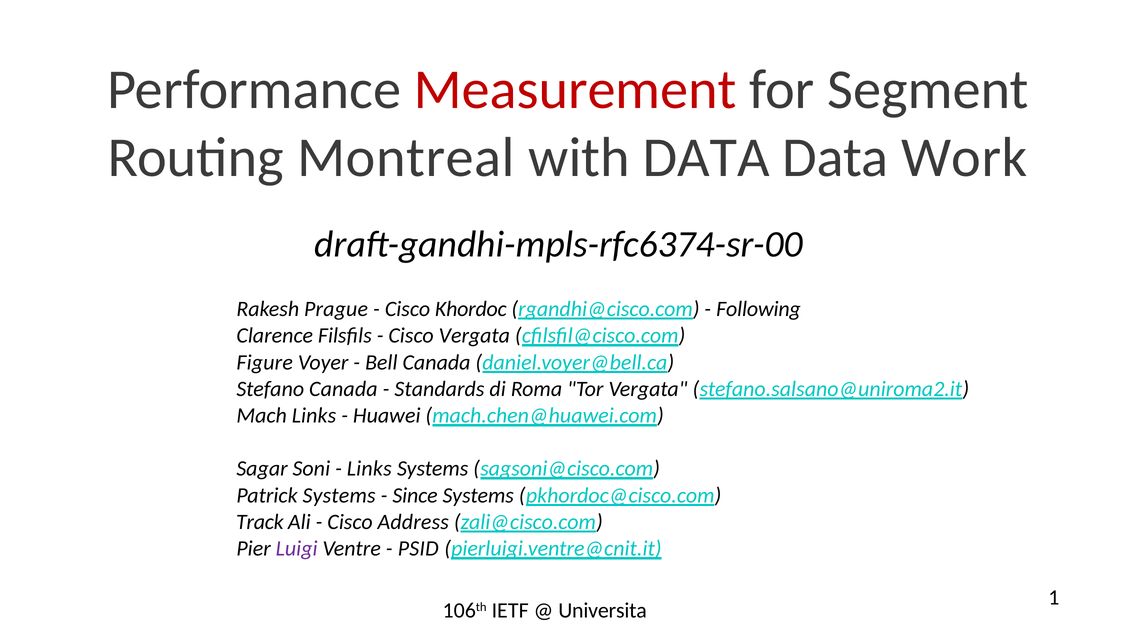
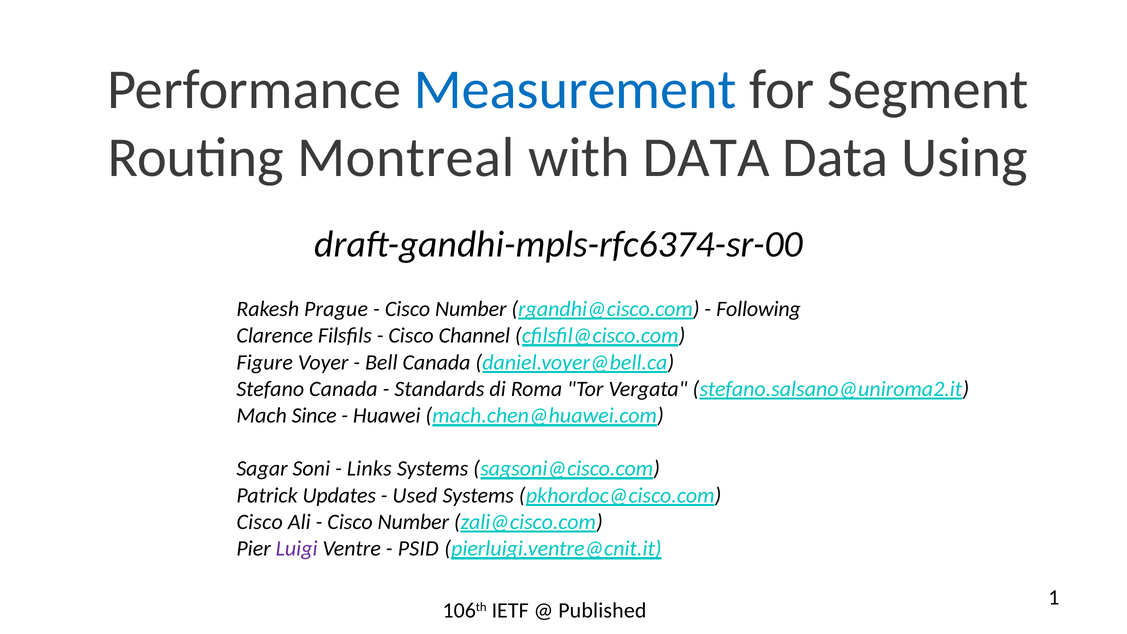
Measurement colour: red -> blue (575, 90)
Work: Work -> Using (964, 157)
Khordoc: Khordoc -> Number (471, 309)
Cisco Vergata: Vergata -> Channel (474, 336)
Mach Links: Links -> Since (314, 416)
Patrick Systems: Systems -> Updates (339, 495)
Since: Since -> Used (415, 495)
Track: Track -> Cisco (260, 522)
Address: Address -> Number (413, 522)
Universita: Universita -> Published (602, 611)
